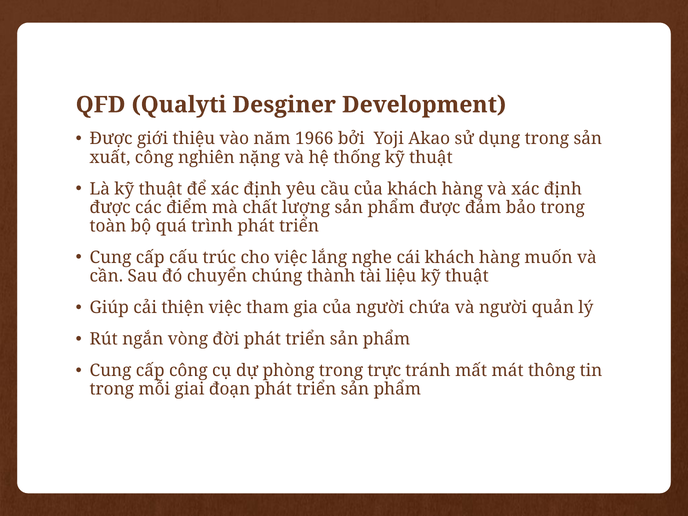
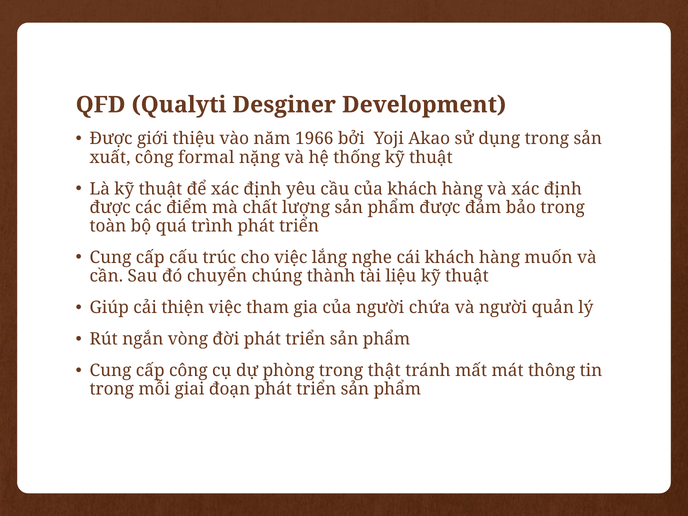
nghiên: nghiên -> formal (206, 157)
trực: trực -> thật (384, 370)
